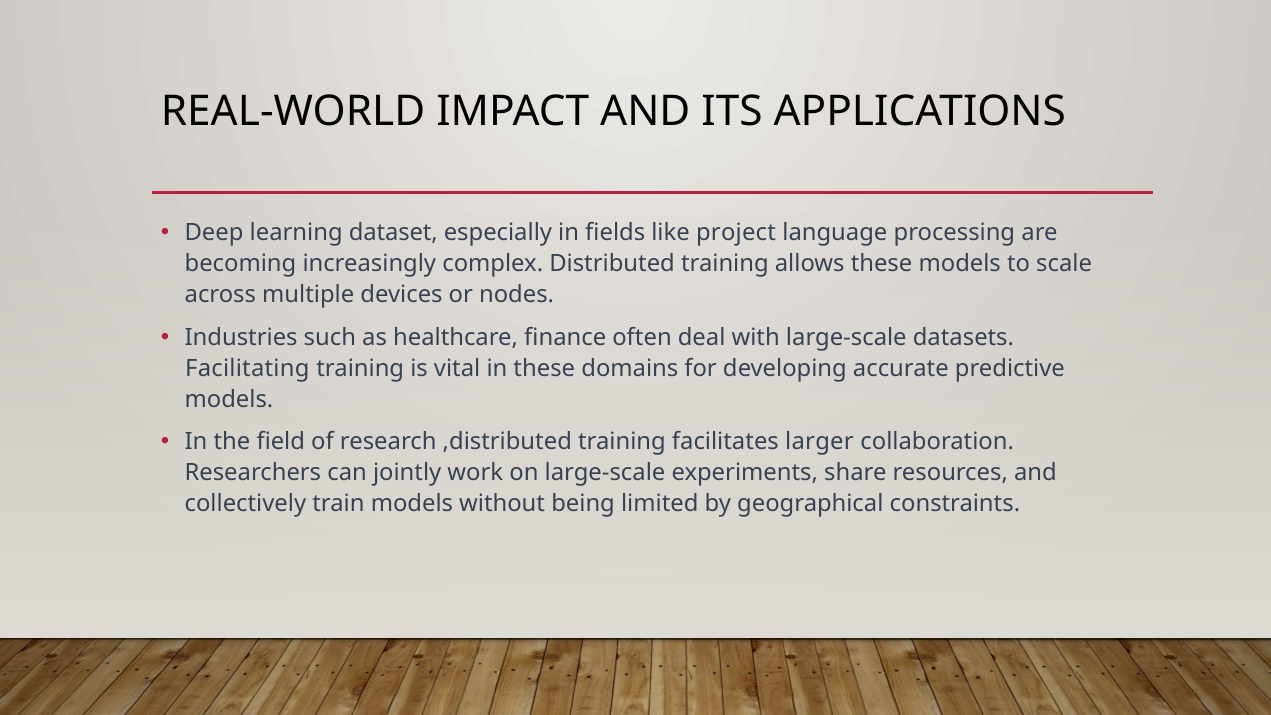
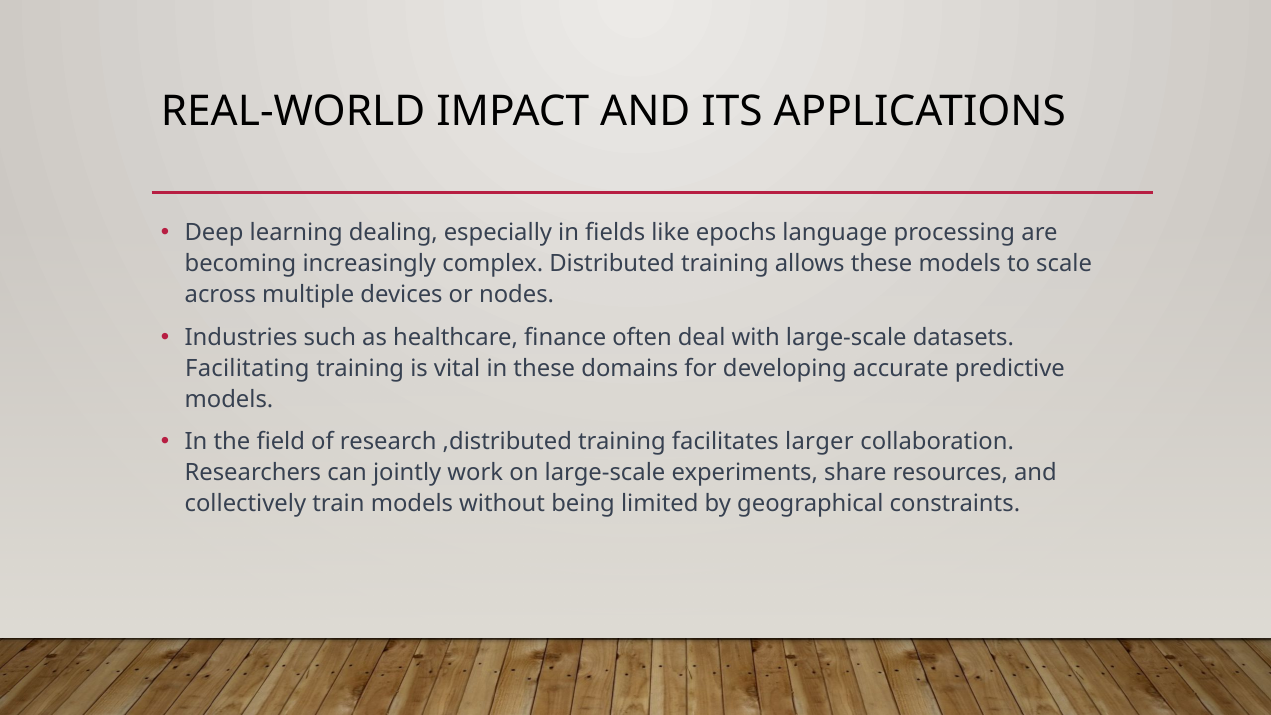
dataset: dataset -> dealing (393, 233)
project: project -> epochs (736, 233)
